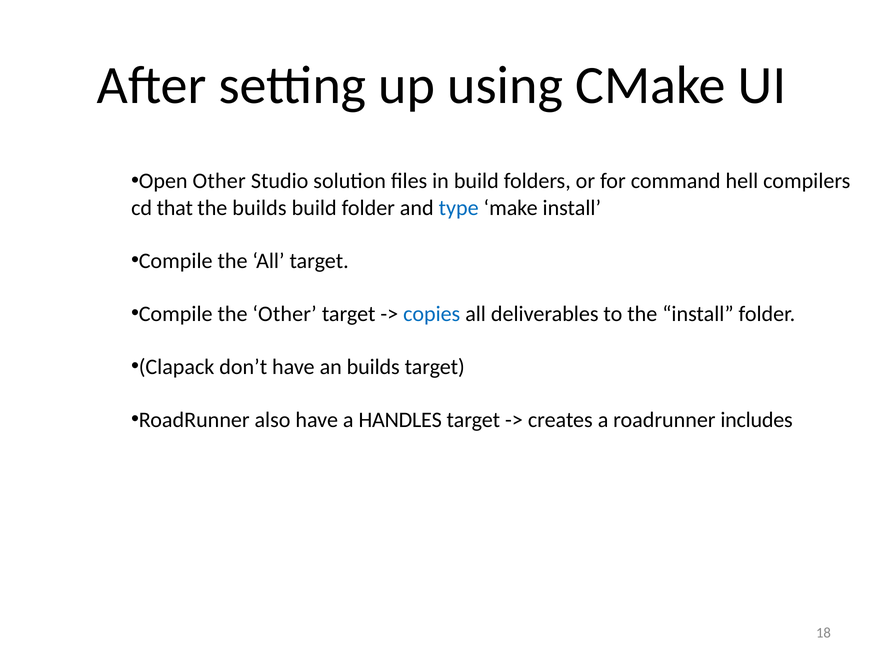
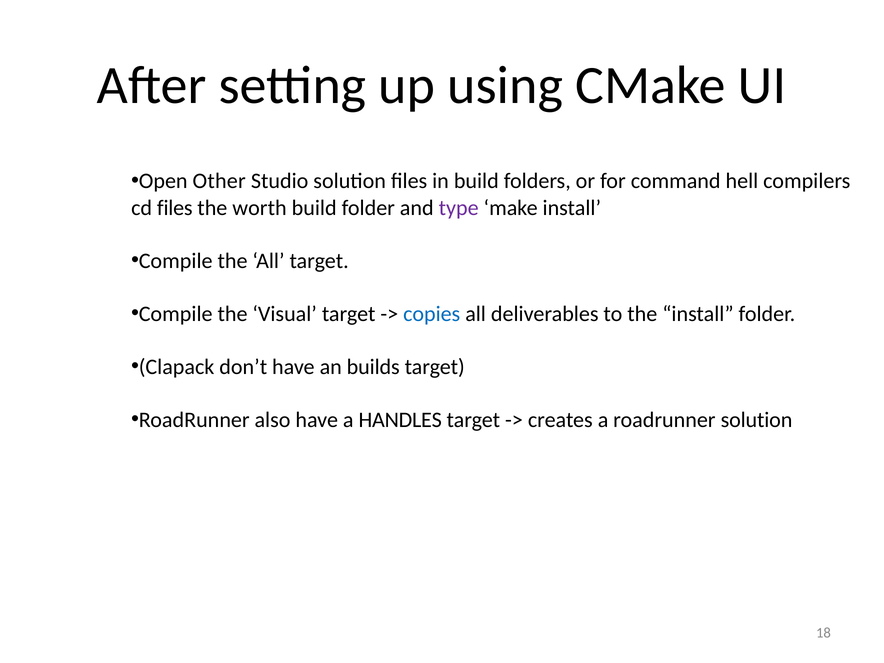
cd that: that -> files (175, 208)
the builds: builds -> worth (259, 208)
type colour: blue -> purple (459, 208)
the Other: Other -> Visual (285, 314)
roadrunner includes: includes -> solution (757, 420)
